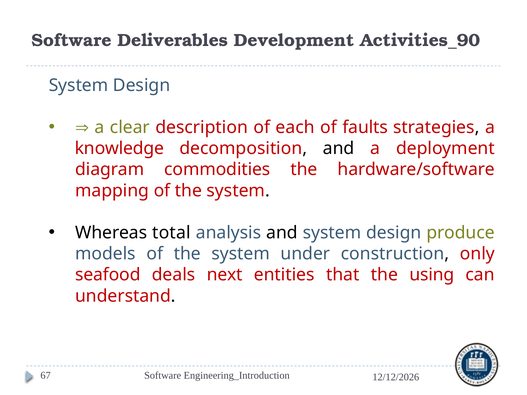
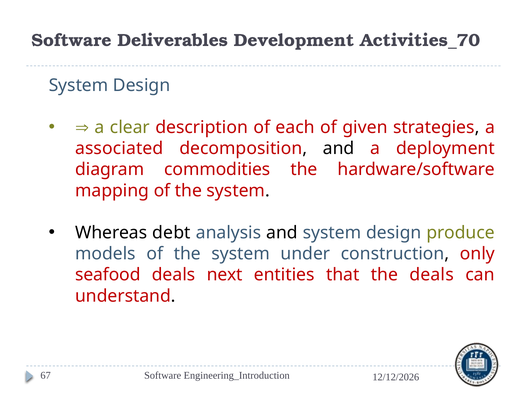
Activities_90: Activities_90 -> Activities_70 (420, 40)
faults: faults -> given (365, 127)
knowledge: knowledge -> associated (119, 149)
total: total -> debt (171, 233)
the using: using -> deals (432, 275)
